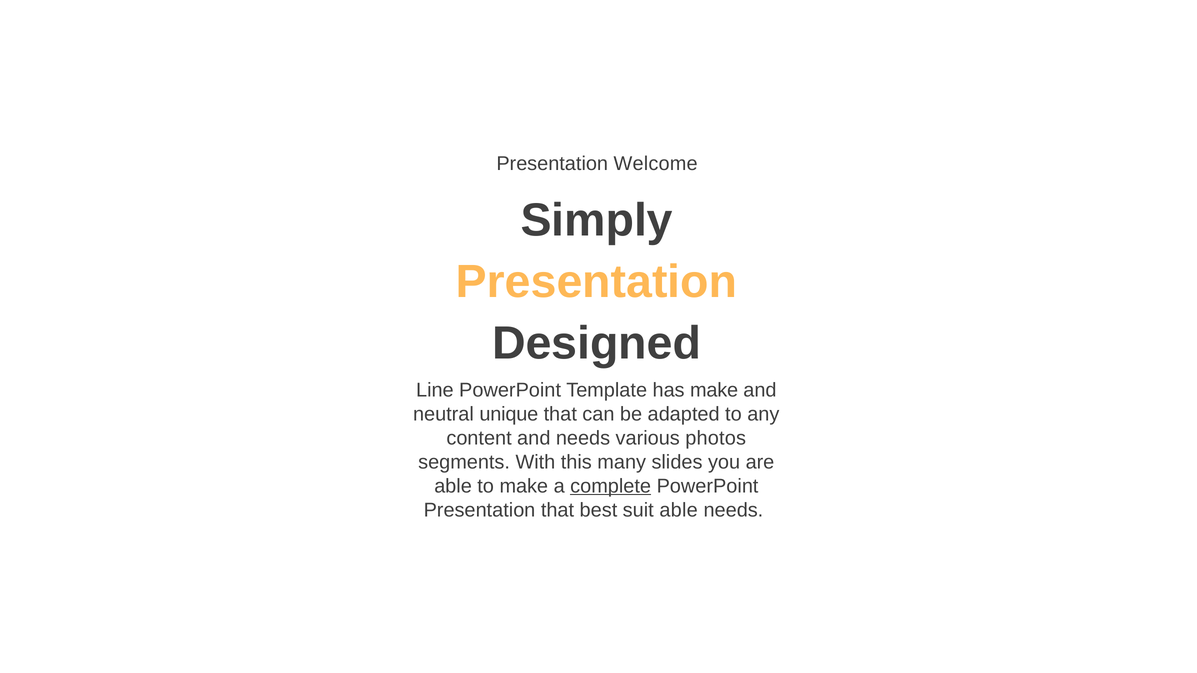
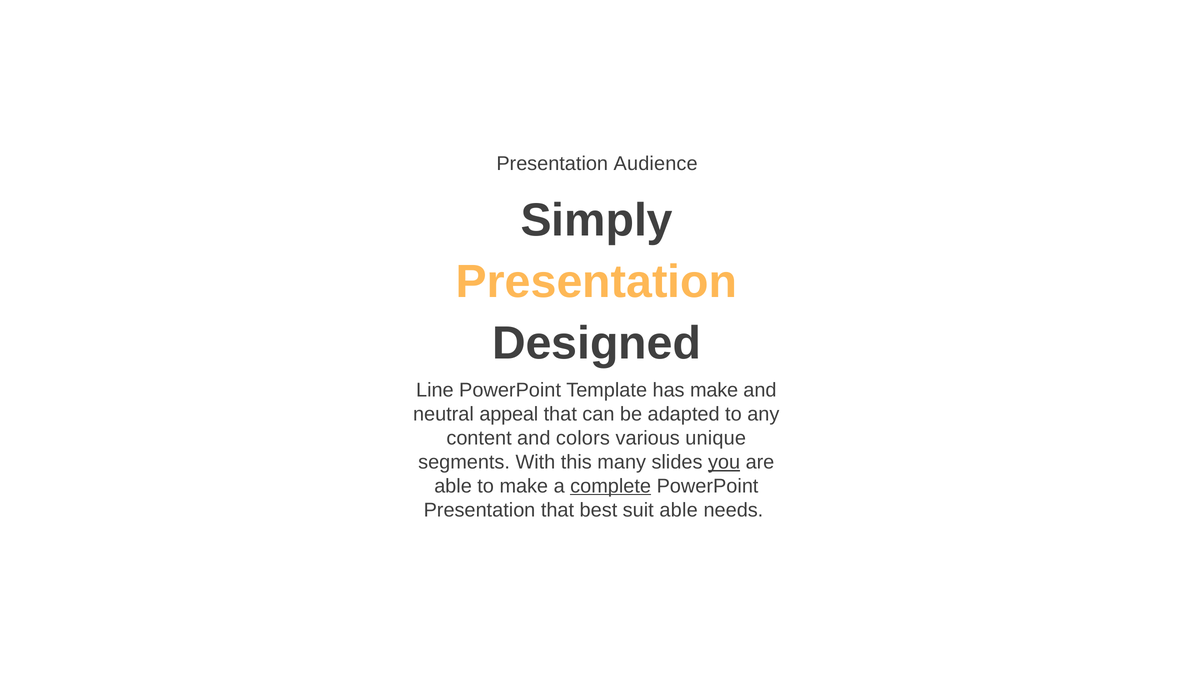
Welcome: Welcome -> Audience (656, 164)
unique: unique -> appeal (509, 414)
and needs: needs -> colors (583, 438)
photos: photos -> unique (716, 438)
you underline: none -> present (724, 462)
